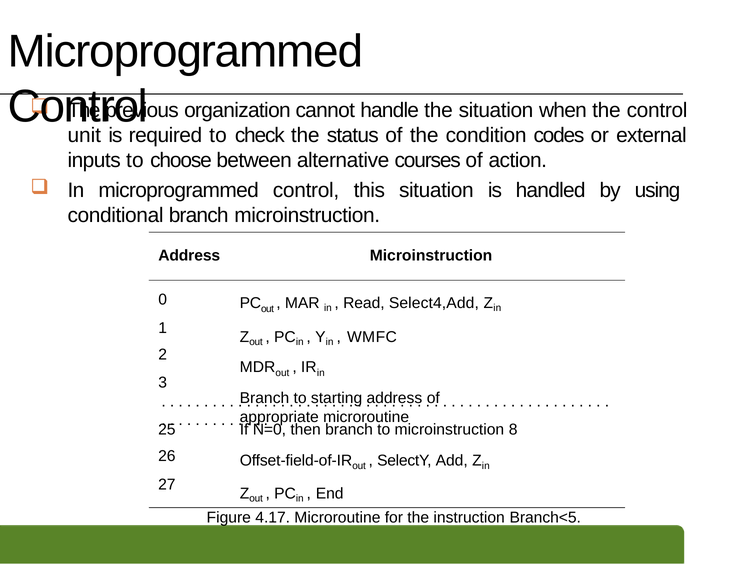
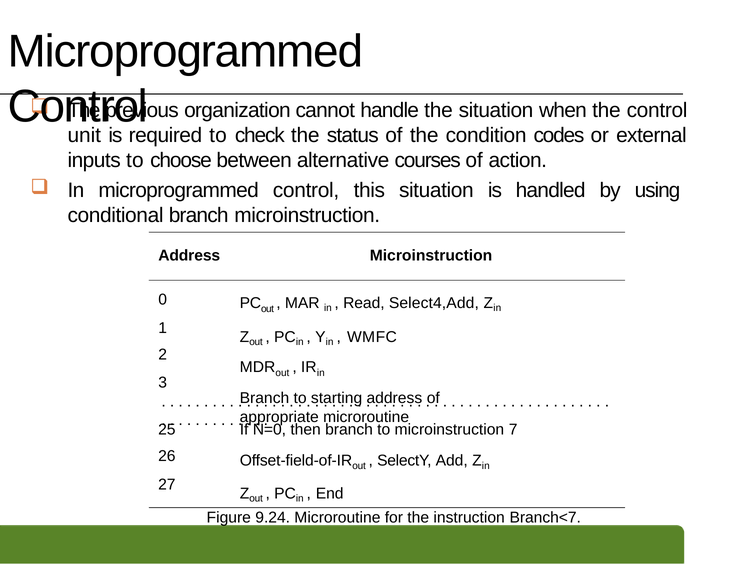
8: 8 -> 7 (513, 430)
4.17: 4.17 -> 9.24 (273, 517)
Branch<5: Branch<5 -> Branch<7 (545, 517)
